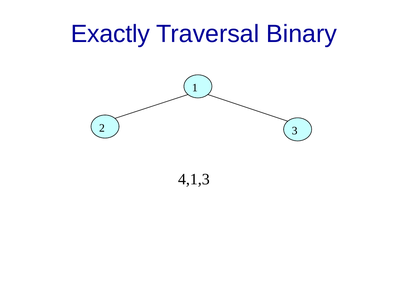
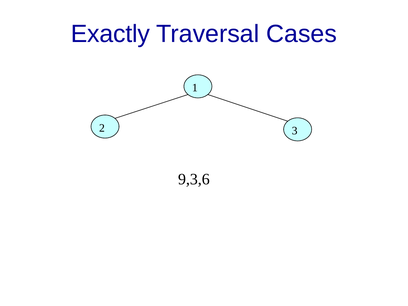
Binary: Binary -> Cases (302, 34)
4,1,3: 4,1,3 -> 9,3,6 (194, 179)
